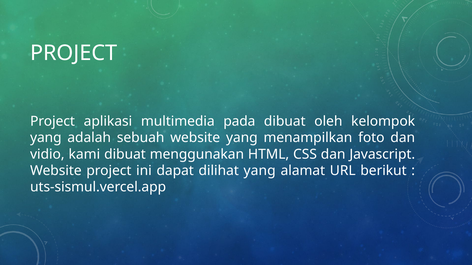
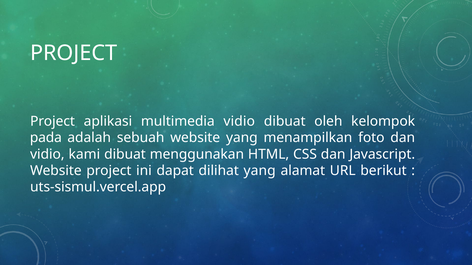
multimedia pada: pada -> vidio (239, 122)
yang: yang -> pada (46, 138)
